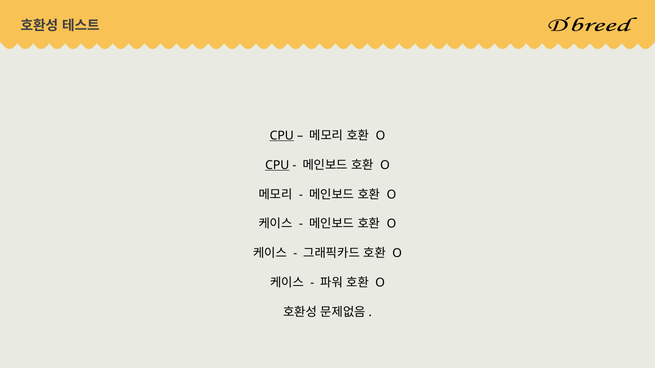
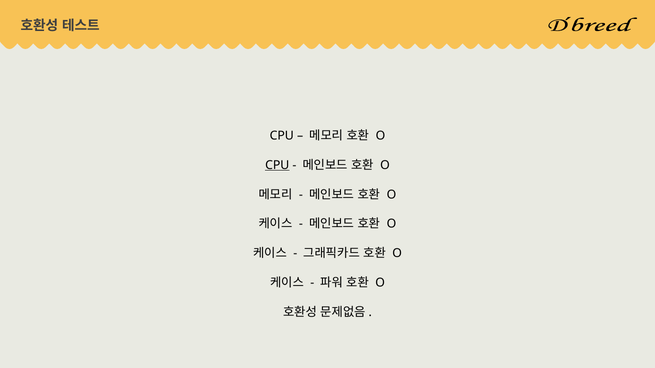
CPU underline: present -> none (282, 136)
